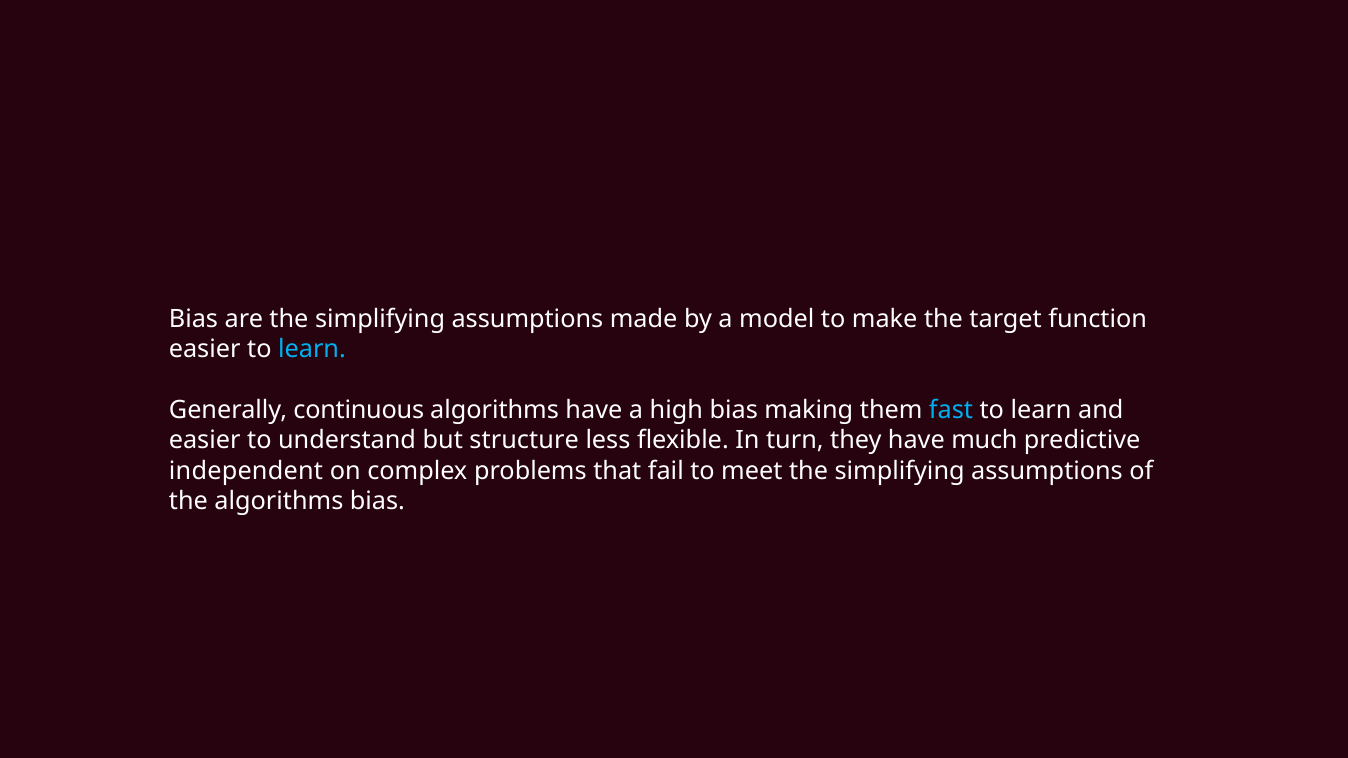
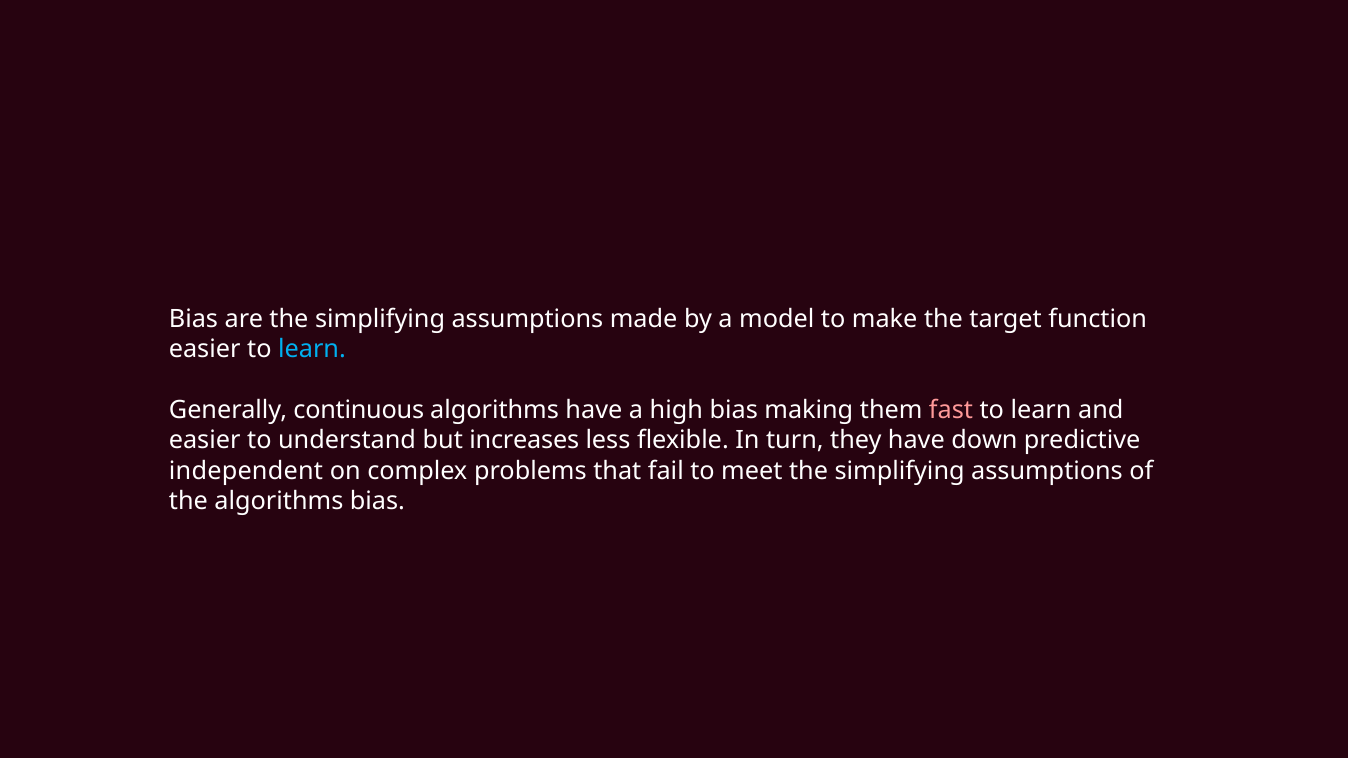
fast colour: light blue -> pink (951, 410)
structure: structure -> increases (524, 441)
much: much -> down (984, 441)
